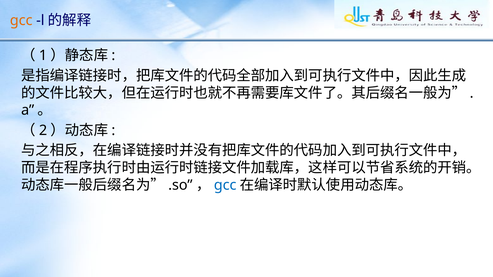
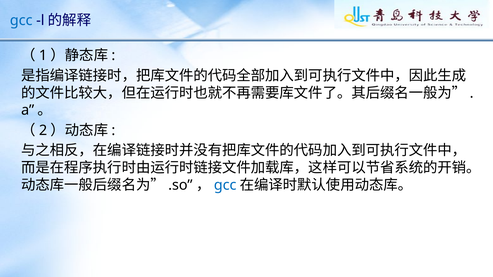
gcc colour: orange -> blue (21, 21)
